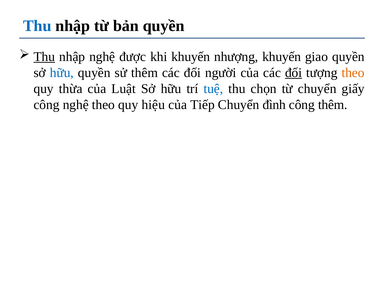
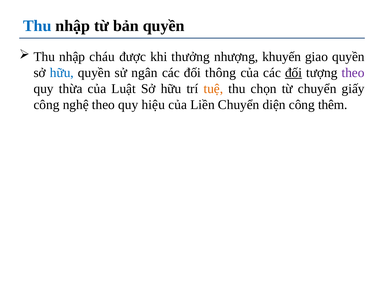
Thu underline: present -> none (44, 57)
nhập nghệ: nghệ -> cháu (102, 57)
khi khuyến: khuyến -> thưởng (191, 57)
sử thêm: thêm -> ngân (144, 73)
người: người -> thông (221, 73)
theo colour: orange -> purple (353, 73)
tuệ colour: blue -> orange (213, 89)
Tiếp: Tiếp -> Liền (202, 105)
đình: đình -> diện (274, 105)
